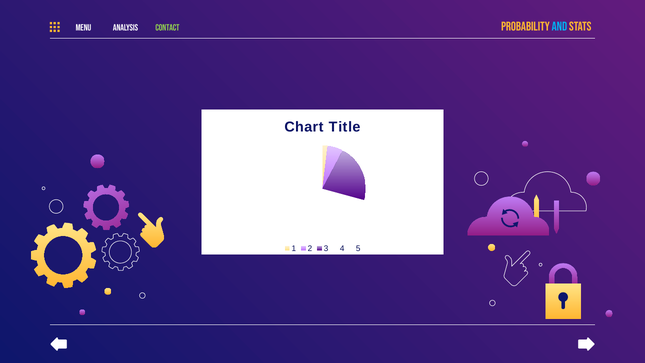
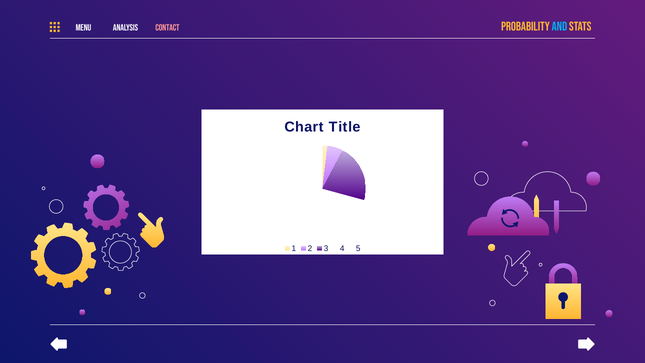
CONTACT colour: light green -> pink (167, 28)
